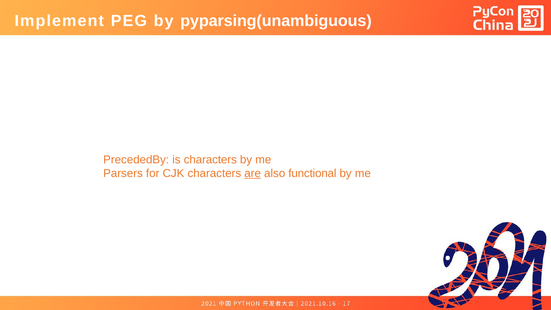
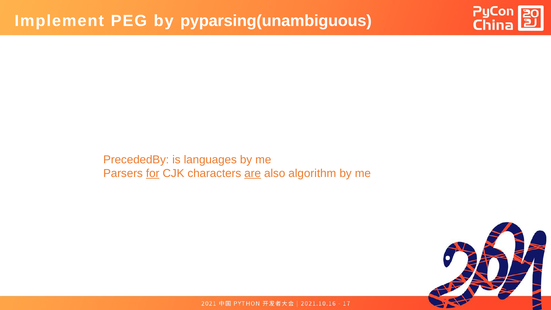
is characters: characters -> languages (210, 160)
for underline: none -> present (153, 173)
functional: functional -> algorithm (312, 173)
